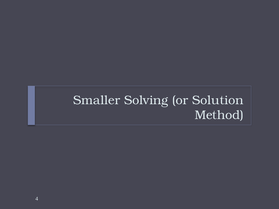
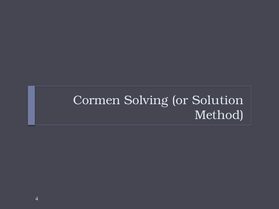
Smaller: Smaller -> Cormen (97, 100)
